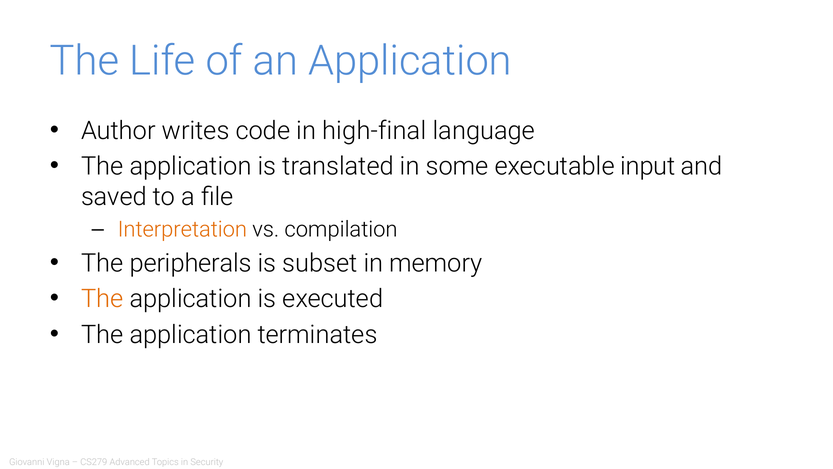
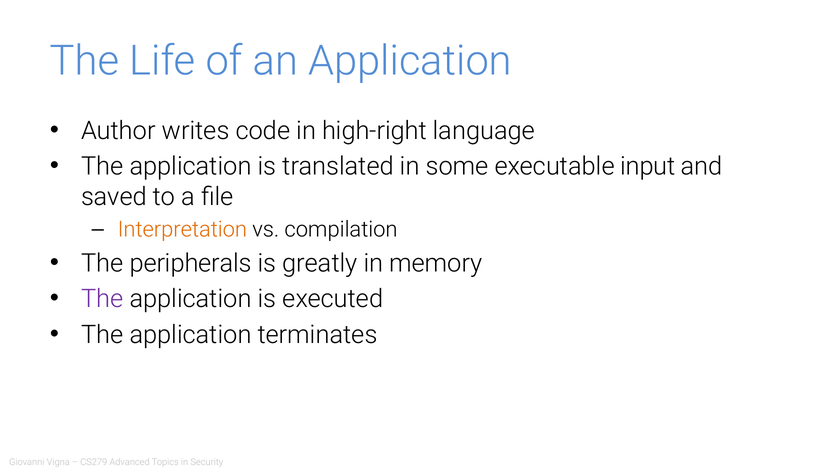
high-final: high-final -> high-right (374, 131)
subset: subset -> greatly (320, 263)
The colour: orange -> purple (102, 299)
